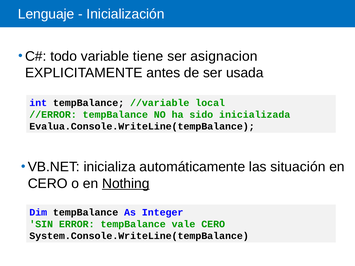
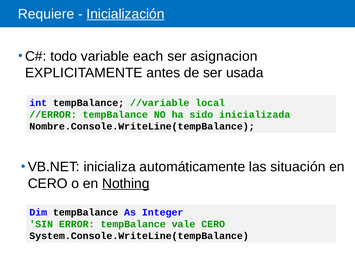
Lenguaje: Lenguaje -> Requiere (46, 14)
Inicialización underline: none -> present (126, 14)
tiene: tiene -> each (148, 56)
Evalua.Console.WriteLine(tempBalance: Evalua.Console.WriteLine(tempBalance -> Nombre.Console.WriteLine(tempBalance (142, 127)
